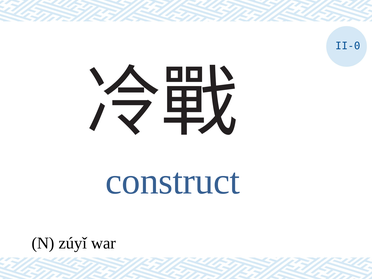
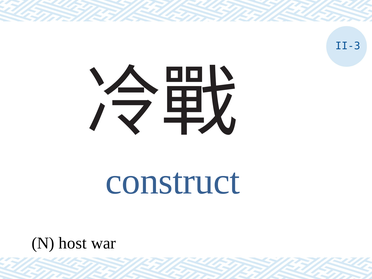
II-0: II-0 -> II-3 (348, 46)
zúyǐ: zúyǐ -> host (73, 243)
